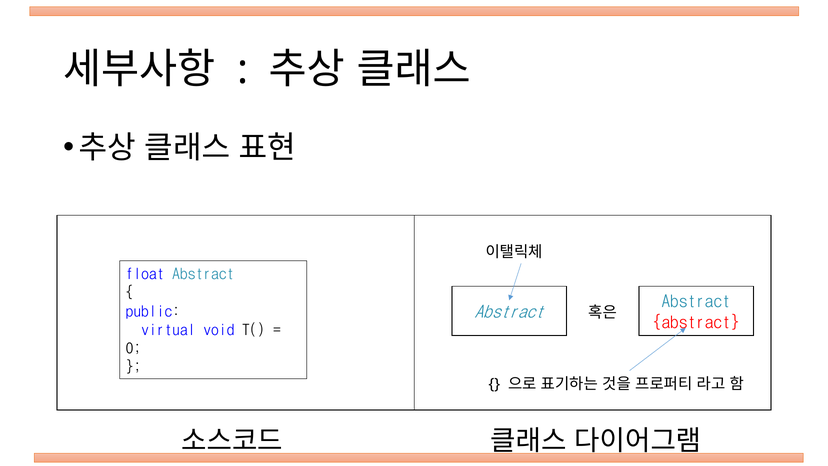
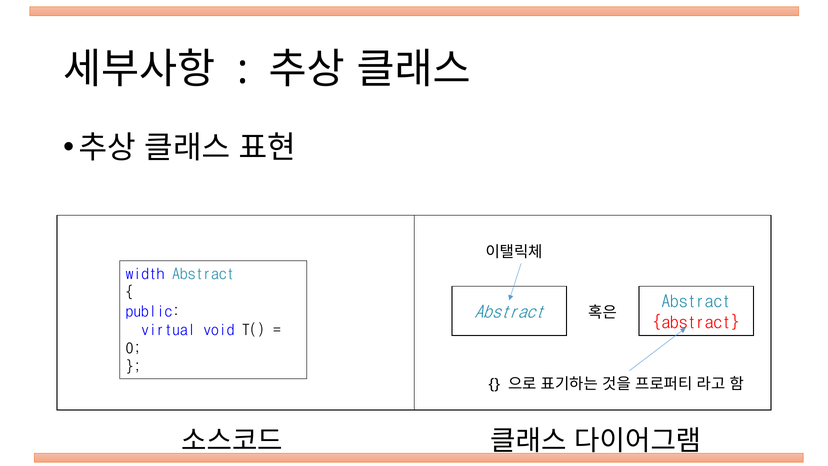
float: float -> width (145, 274)
